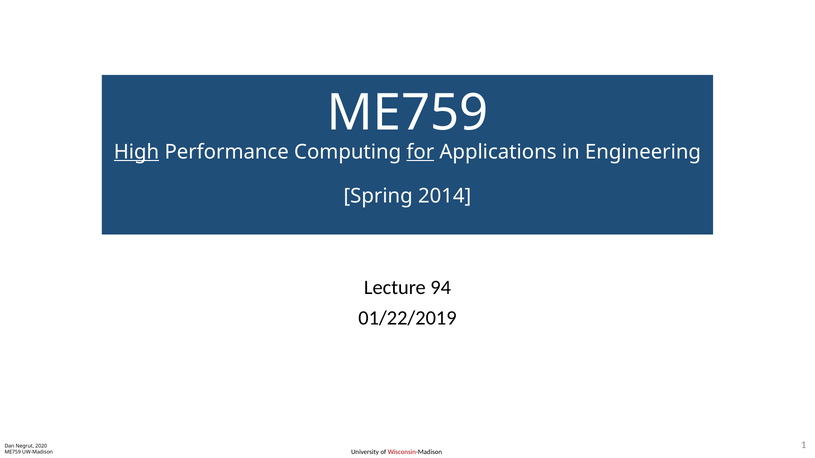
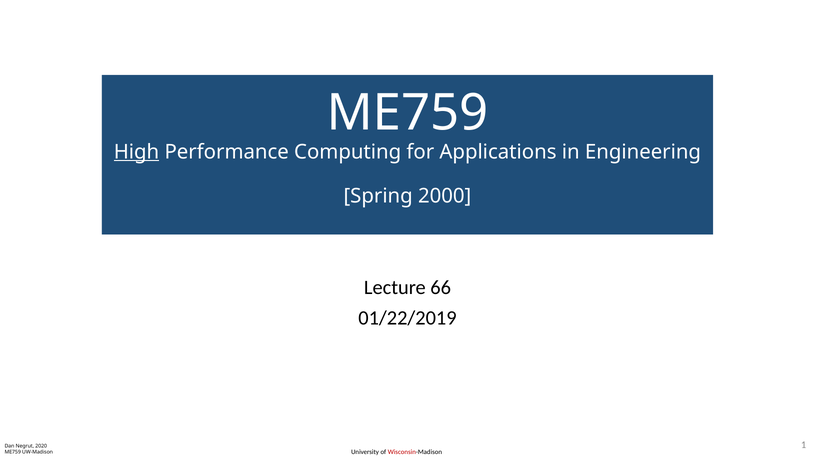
for underline: present -> none (420, 152)
2014: 2014 -> 2000 (445, 196)
94: 94 -> 66 (441, 288)
